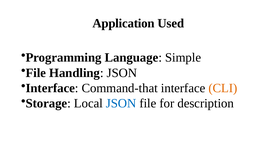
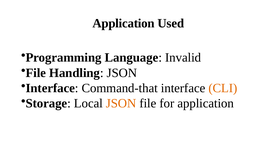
Simple: Simple -> Invalid (183, 58)
JSON colour: blue -> orange (121, 103)
for description: description -> application (206, 103)
